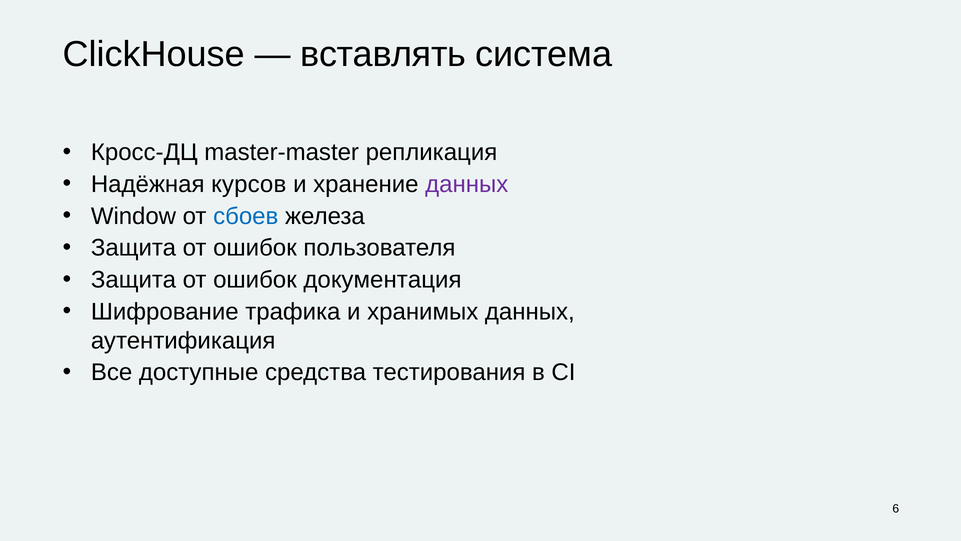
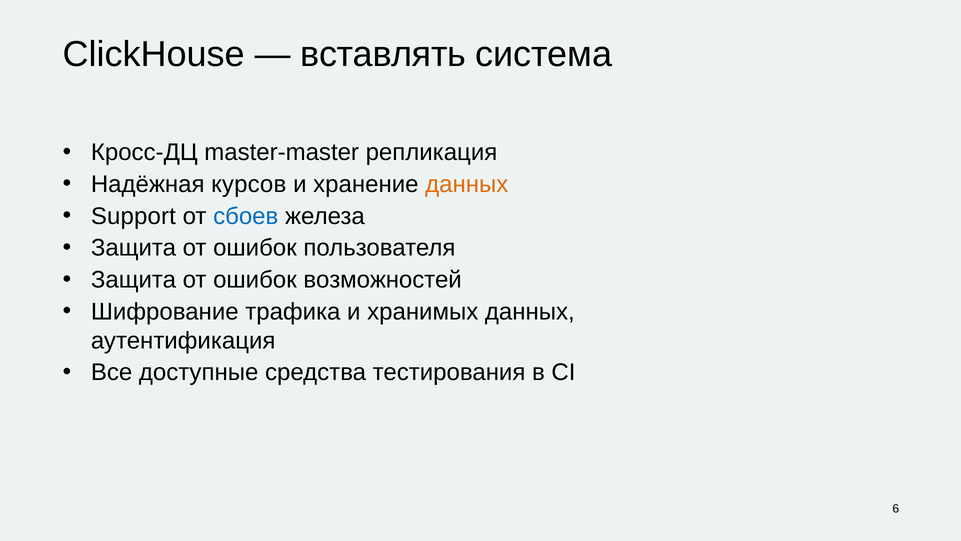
данных colour: purple -> orange (467, 184)
Window: Window -> Support (133, 216)
документация: документация -> возможностей (383, 280)
